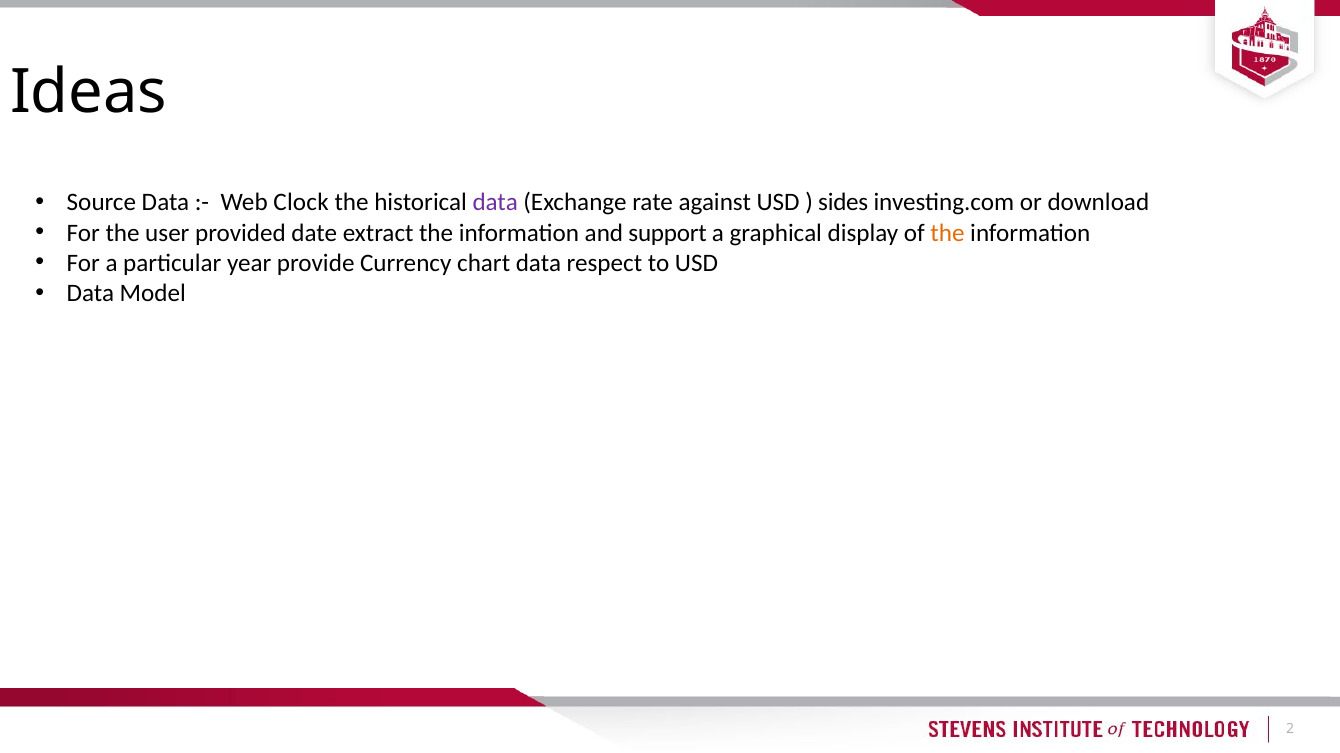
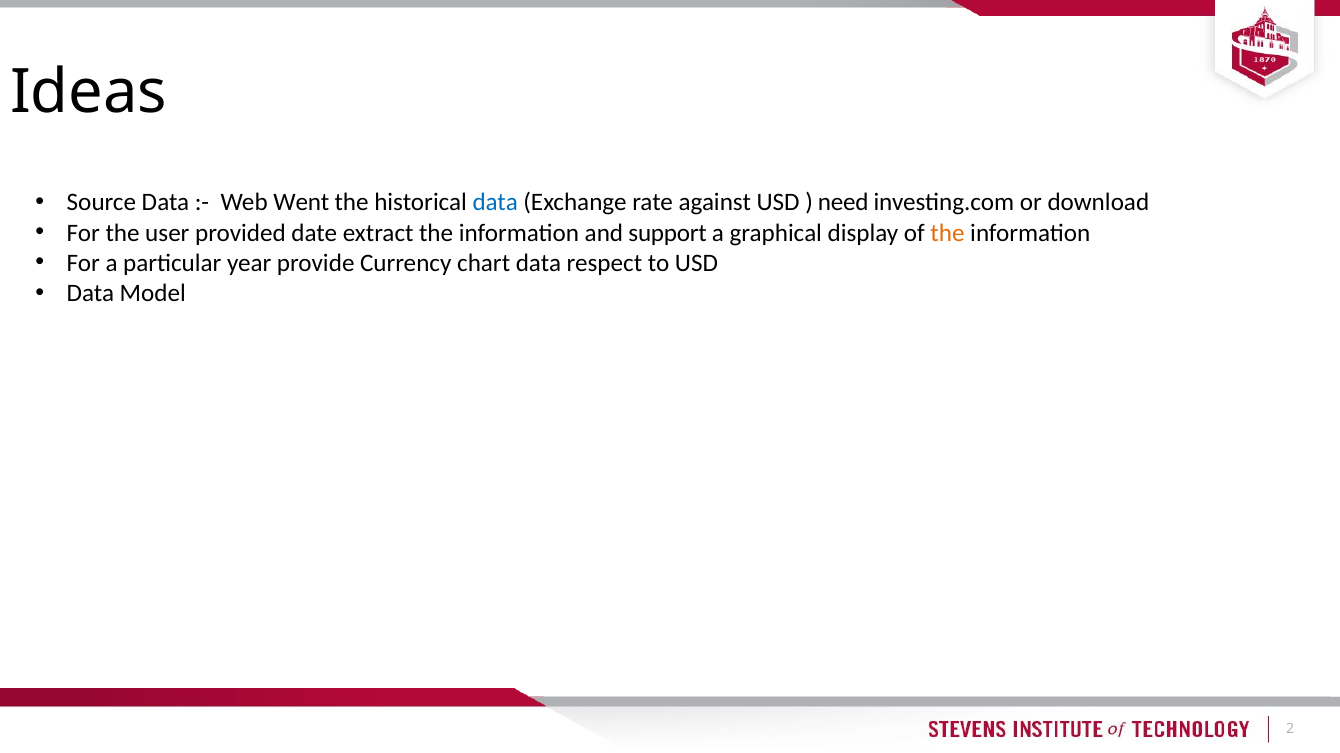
Clock: Clock -> Went (301, 203)
data colour: purple -> blue (495, 203)
sides: sides -> need (843, 203)
